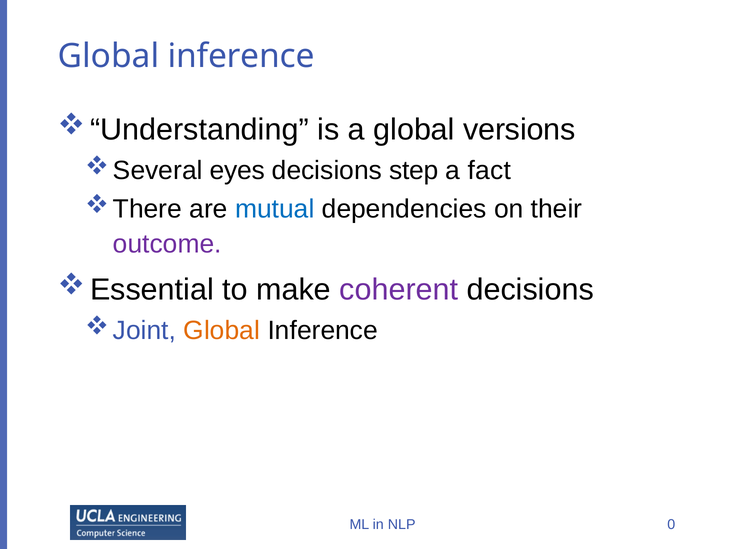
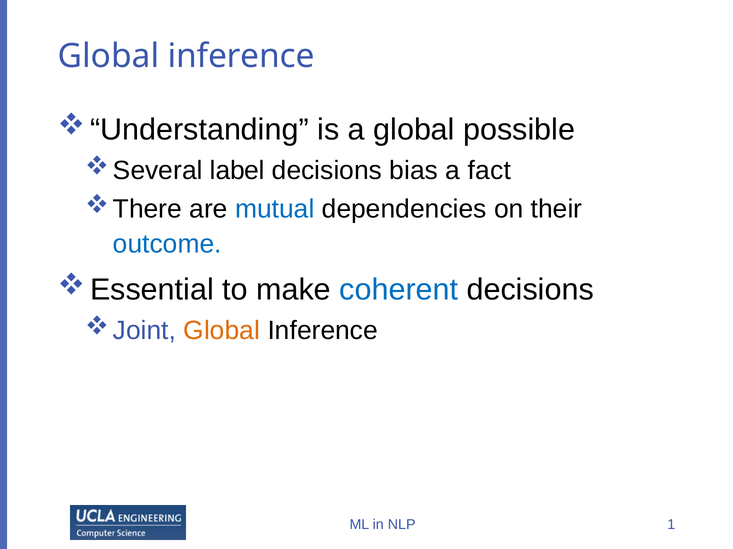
versions: versions -> possible (519, 130)
eyes: eyes -> label (237, 171)
step: step -> bias (414, 171)
outcome colour: purple -> blue (167, 244)
coherent colour: purple -> blue (399, 290)
0: 0 -> 1 (671, 525)
